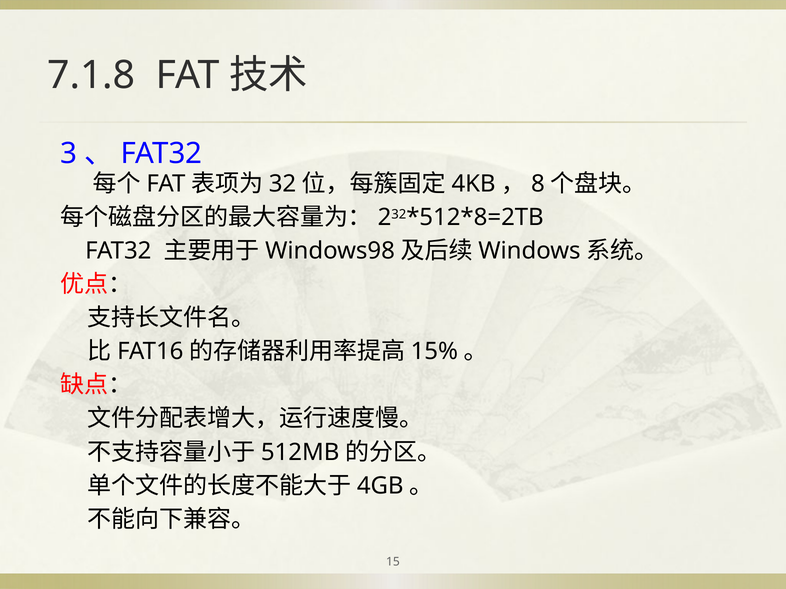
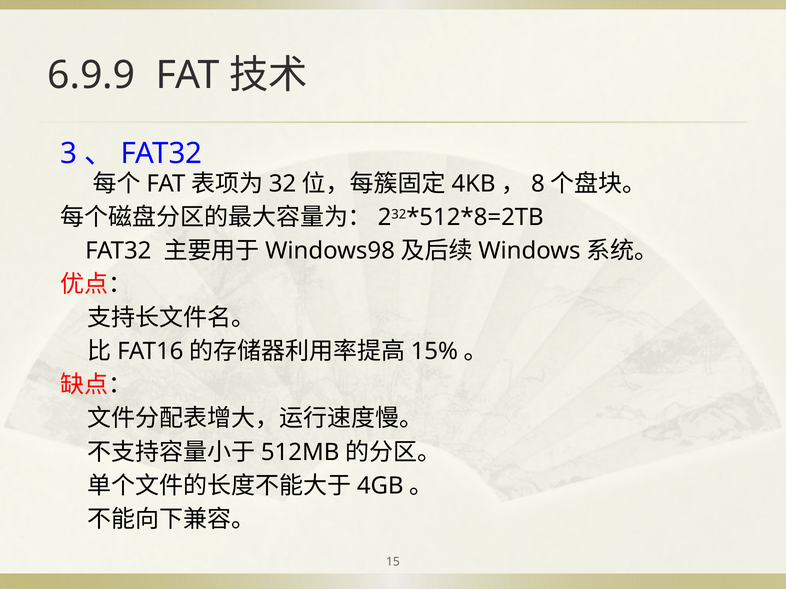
7.1.8: 7.1.8 -> 6.9.9 (91, 75)
